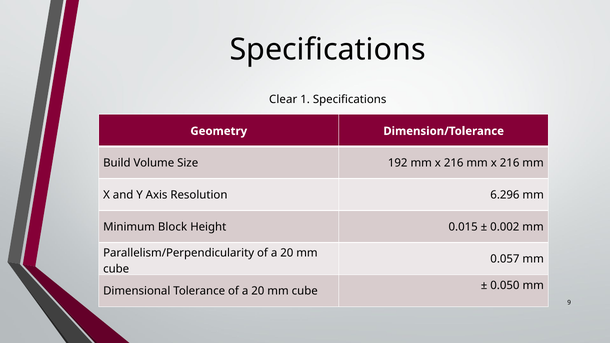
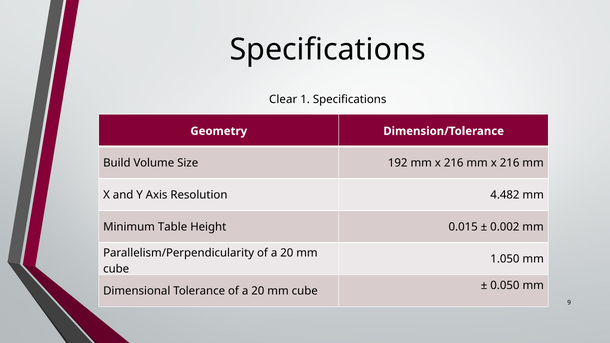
6.296: 6.296 -> 4.482 (505, 195)
Block: Block -> Table (173, 227)
0.057: 0.057 -> 1.050 (505, 259)
